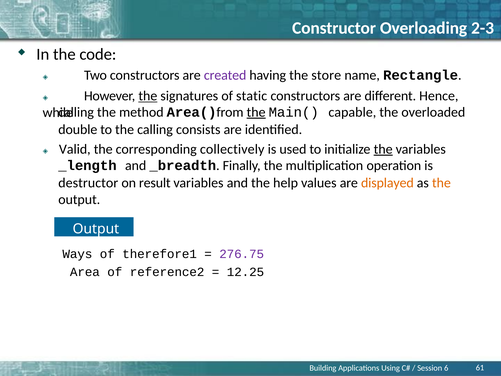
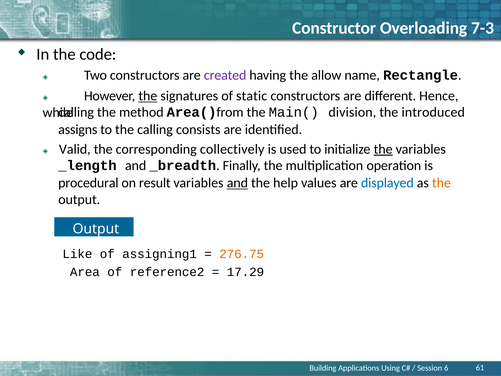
2-3: 2-3 -> 7-3 (483, 28)
store: store -> allow (326, 75)
the underline: present -> none (256, 112)
capable: capable -> division (352, 112)
overloaded: overloaded -> introduced (433, 112)
double: double -> assigns (78, 129)
destructor: destructor -> procedural (88, 183)
and underline: none -> present (237, 183)
displayed colour: orange -> blue (387, 183)
Ways: Ways -> Like (77, 254)
therefore1: therefore1 -> assigning1 (160, 254)
276.75 colour: purple -> orange (242, 254)
12.25: 12.25 -> 17.29 (245, 272)
